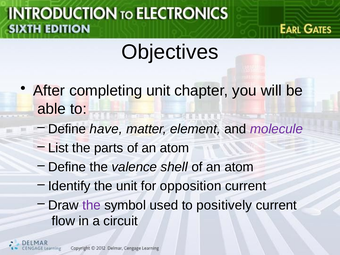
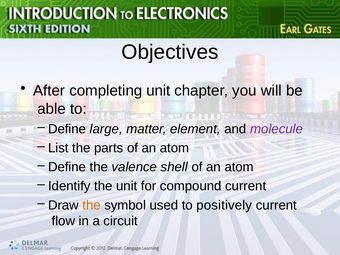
have: have -> large (106, 129)
opposition: opposition -> compound (191, 186)
the colour: purple -> orange (92, 205)
